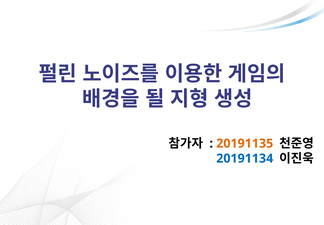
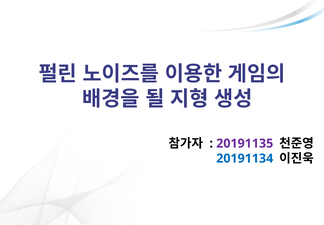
20191135 colour: orange -> purple (245, 143)
